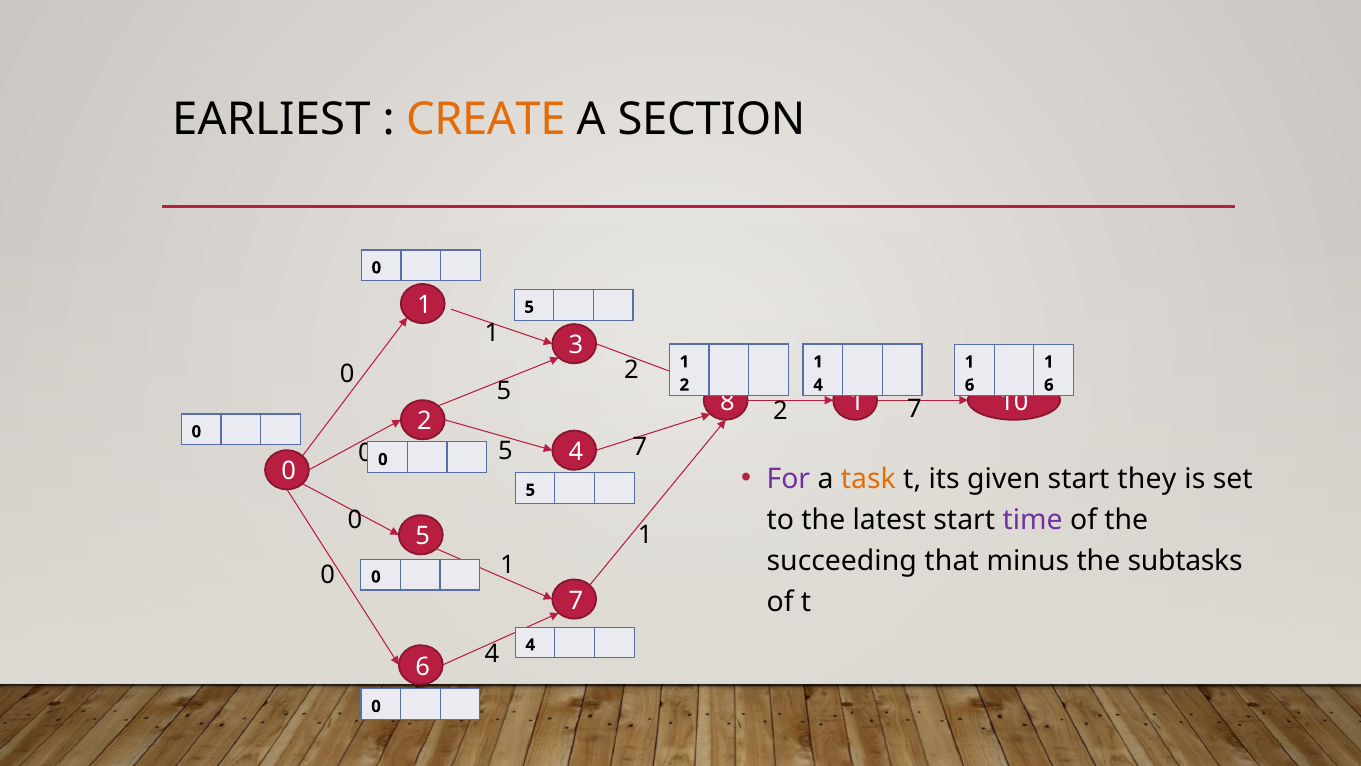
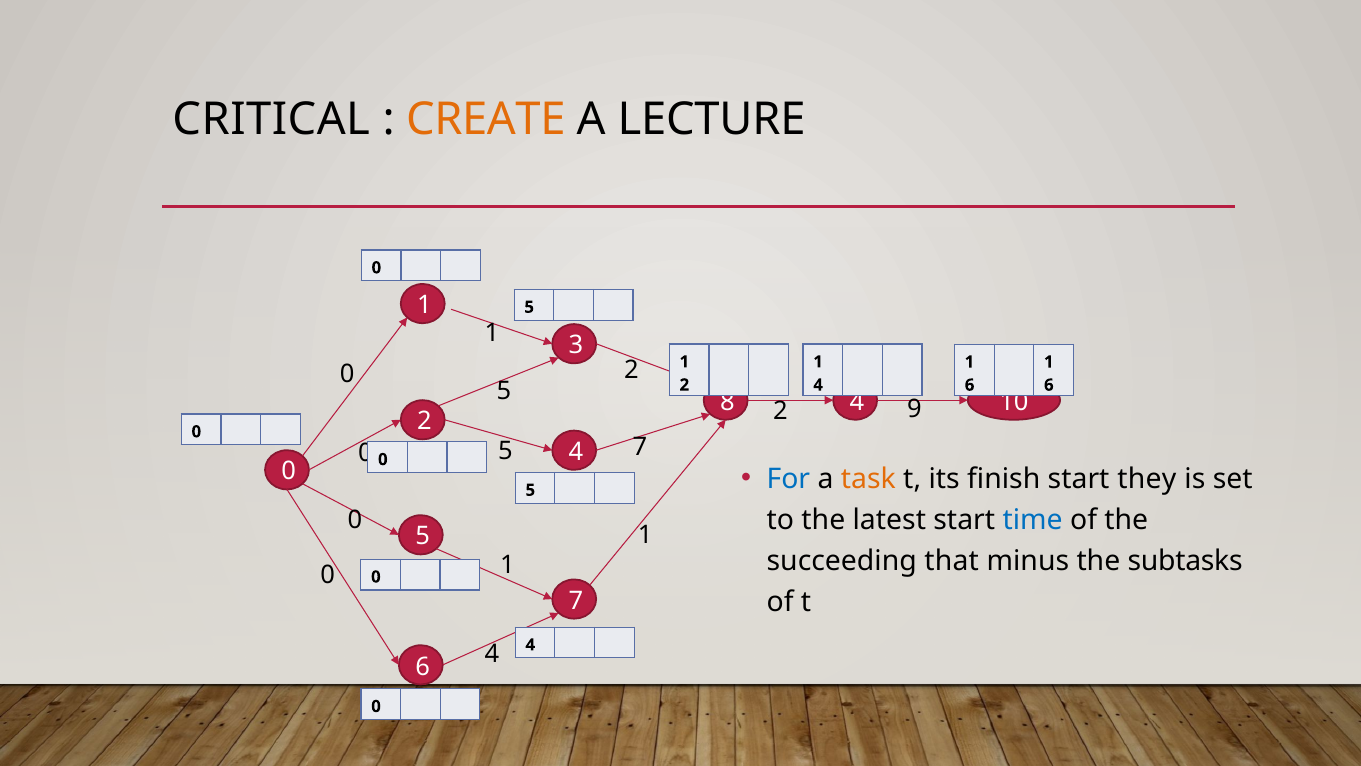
EARLIEST: EARLIEST -> CRITICAL (271, 119)
SECTION: SECTION -> LECTURE (712, 119)
8 1: 1 -> 4 (857, 402)
7: 7 -> 9 (914, 409)
For colour: purple -> blue (788, 479)
given: given -> finish (1004, 479)
time colour: purple -> blue (1033, 520)
